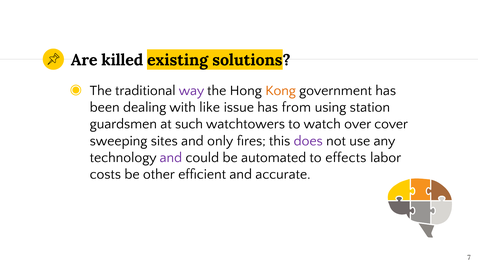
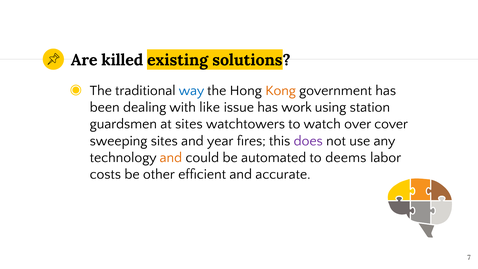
way colour: purple -> blue (192, 91)
from: from -> work (296, 107)
at such: such -> sites (189, 124)
only: only -> year (220, 141)
and colour: purple -> orange (171, 157)
effects: effects -> deems (346, 157)
